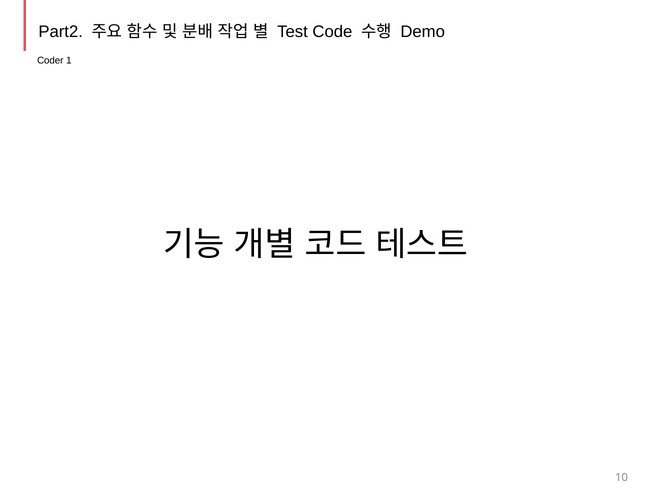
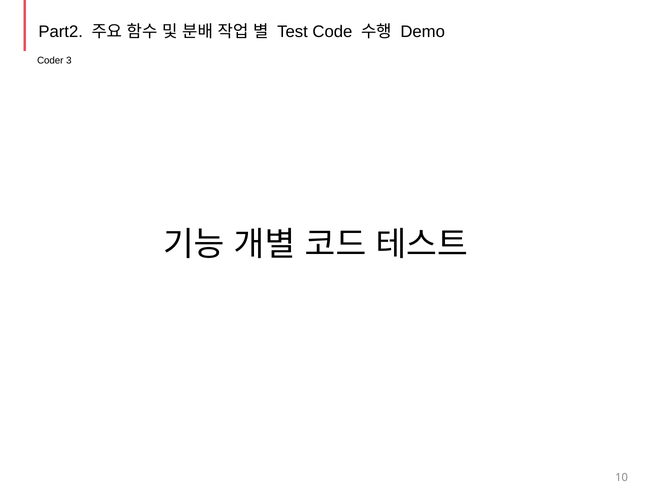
1: 1 -> 3 (69, 60)
